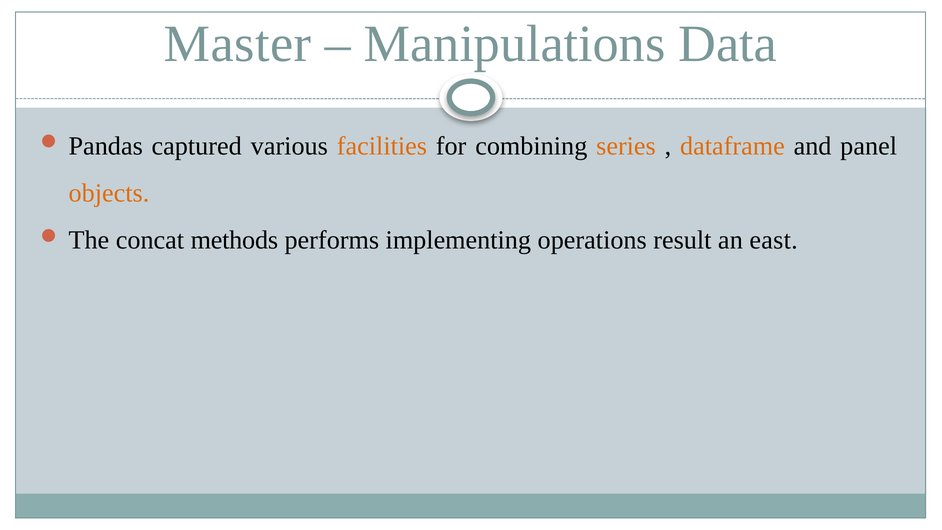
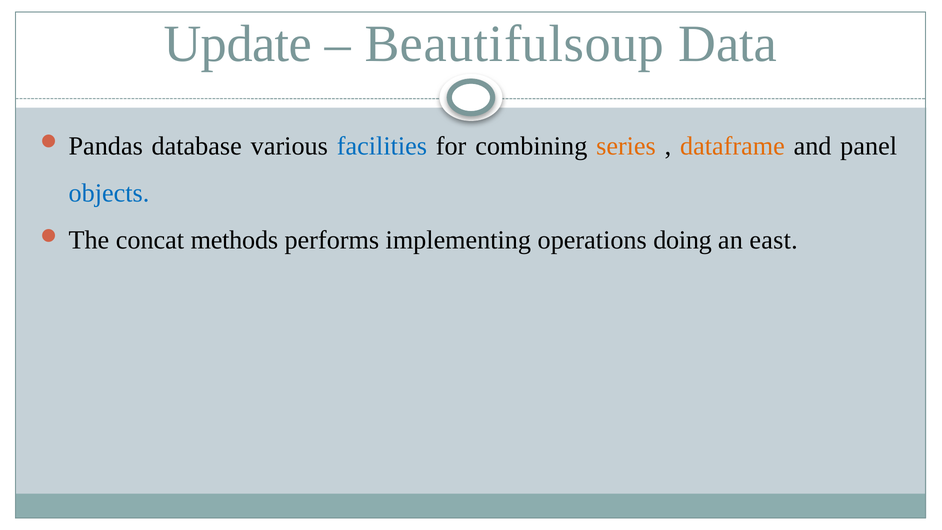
Master: Master -> Update (238, 44)
Manipulations: Manipulations -> Beautifulsoup (514, 44)
captured: captured -> database (197, 146)
facilities colour: orange -> blue (382, 146)
objects colour: orange -> blue (109, 193)
result: result -> doing (683, 240)
